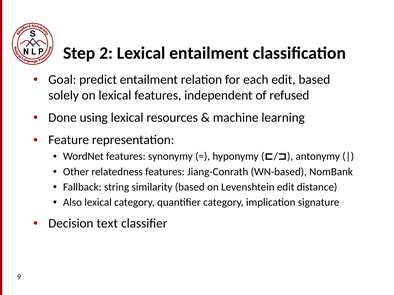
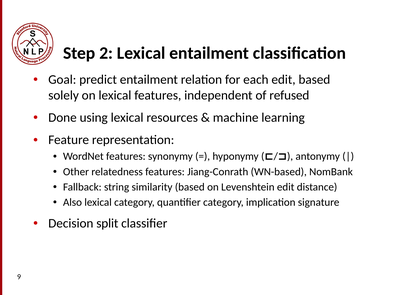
text: text -> split (107, 224)
